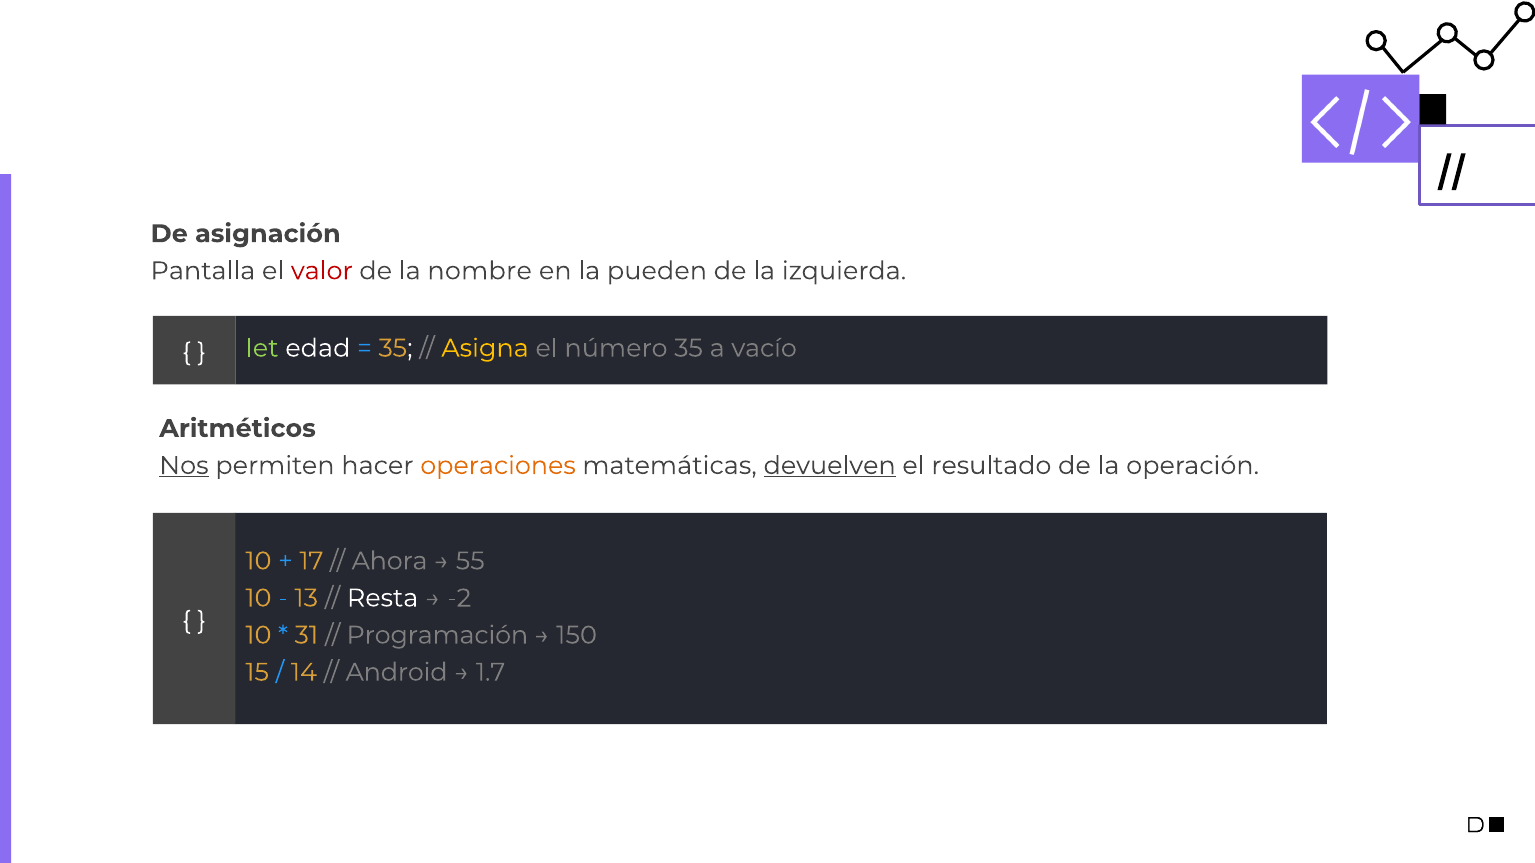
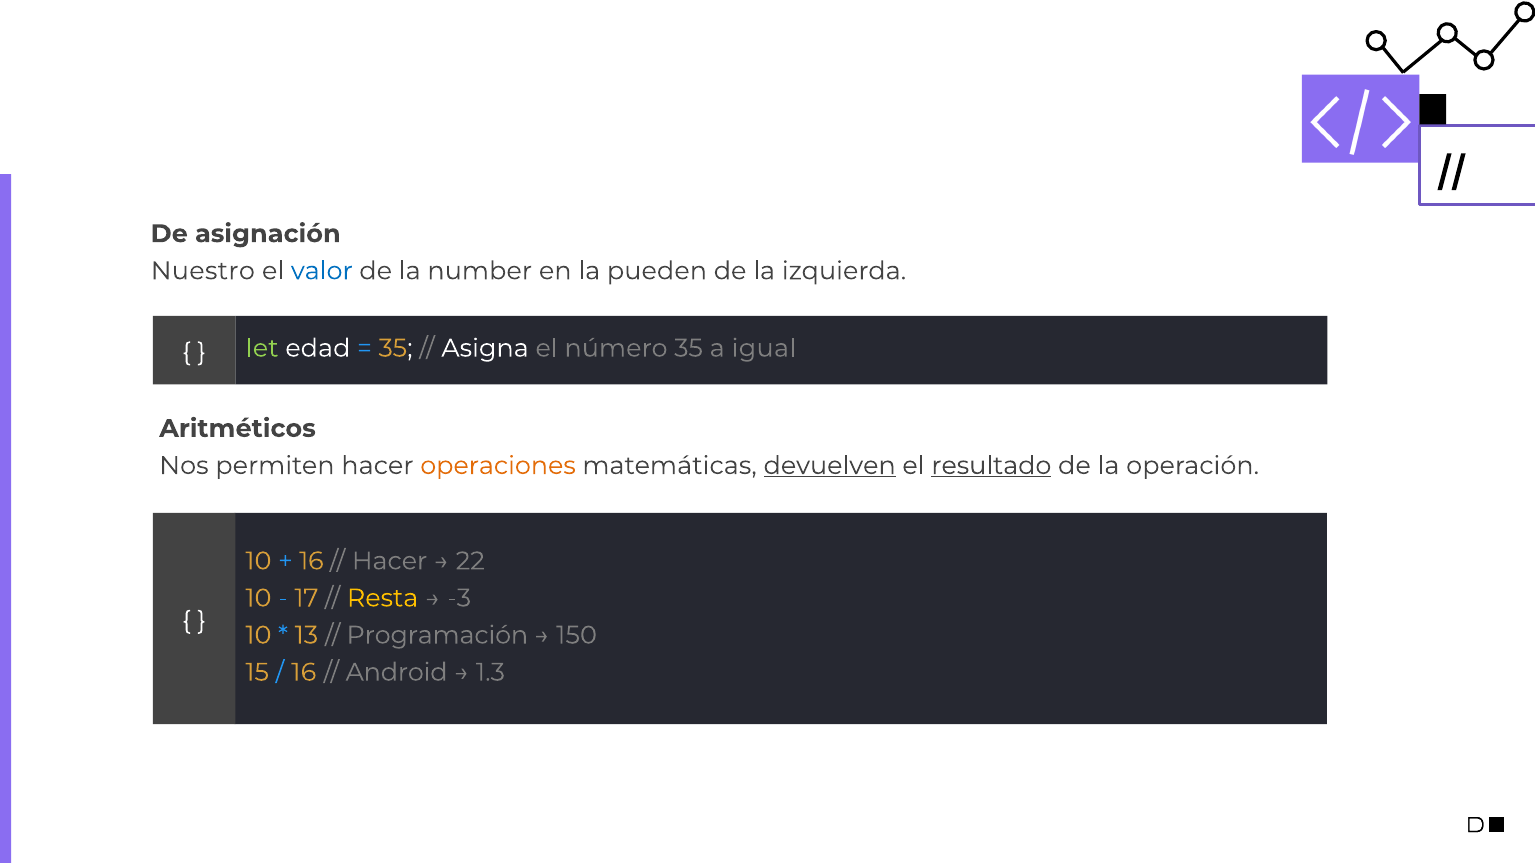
Pantalla: Pantalla -> Nuestro (203, 271)
valor colour: red -> blue (322, 271)
nombre: nombre -> number (480, 271)
Asigna colour: yellow -> white (485, 348)
vacío: vacío -> igual (764, 348)
Nos underline: present -> none (184, 466)
resultado underline: none -> present (991, 466)
17: 17 -> 16 (311, 561)
Ahora: Ahora -> Hacer (390, 561)
55: 55 -> 22 (470, 561)
13: 13 -> 17 (306, 598)
Resta colour: white -> yellow (383, 598)
-2: -2 -> -3 (459, 598)
31: 31 -> 13 (306, 635)
14: 14 -> 16 (304, 673)
1.7: 1.7 -> 1.3 (490, 673)
